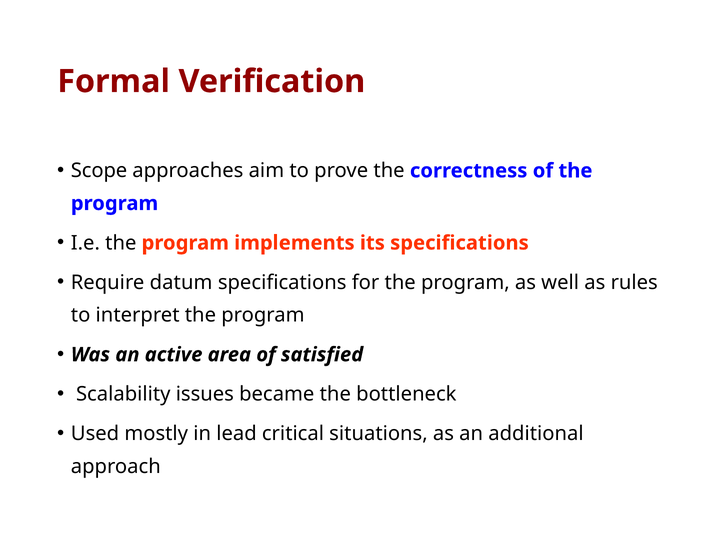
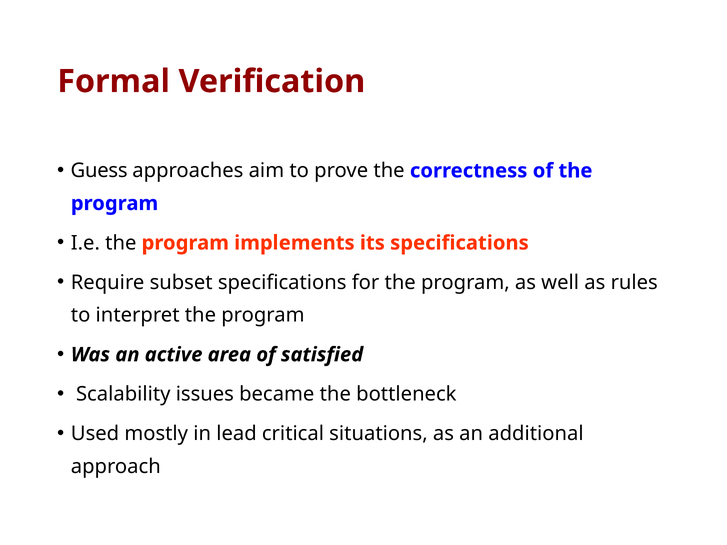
Scope: Scope -> Guess (99, 171)
datum: datum -> subset (181, 283)
